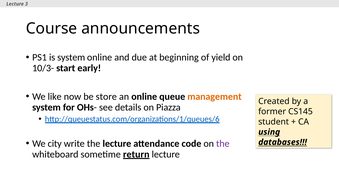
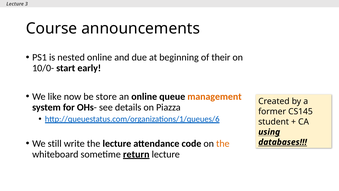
is system: system -> nested (71, 57)
yield: yield -> their (221, 57)
10/3-: 10/3- -> 10/0- (43, 68)
city: city -> still (55, 143)
the colour: purple -> orange (223, 143)
